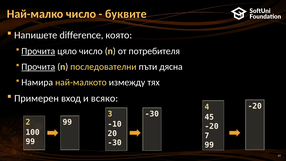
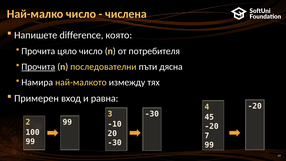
буквите: буквите -> числена (126, 14)
Прочита underline: present -> none (38, 51)
всяко: всяко -> равна (105, 98)
